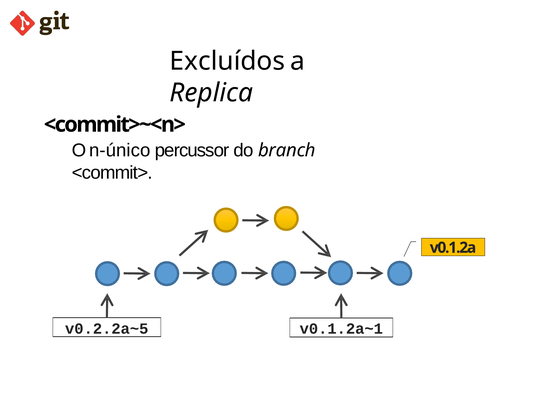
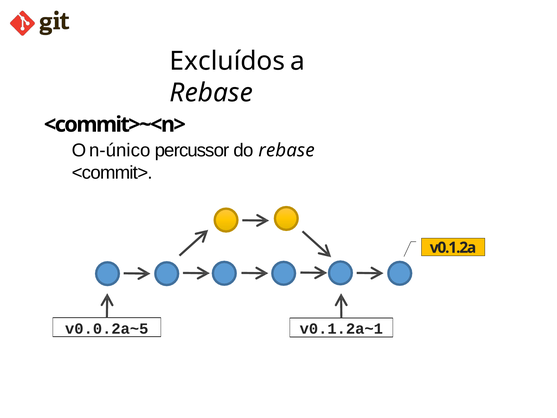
Replica: Replica -> Rebase (211, 93)
do branch: branch -> rebase (287, 150)
v0.2.2a~5: v0.2.2a~5 -> v0.0.2a~5 (107, 328)
